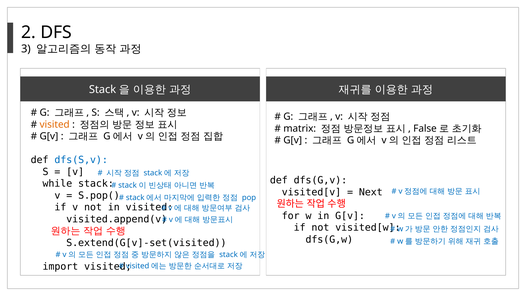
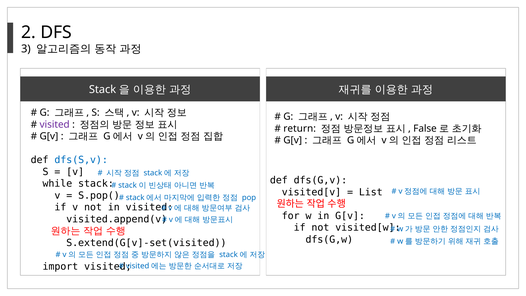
visited colour: orange -> purple (55, 124)
matrix: matrix -> return (300, 128)
Next: Next -> List (371, 192)
